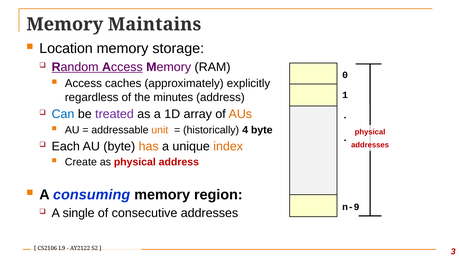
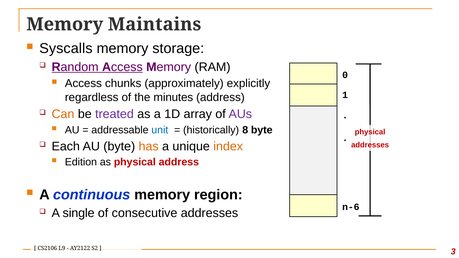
Location: Location -> Syscalls (66, 49)
caches: caches -> chunks (123, 84)
Can colour: blue -> orange (63, 114)
AUs colour: orange -> purple (240, 114)
unit colour: orange -> blue (160, 130)
4: 4 -> 8 (245, 130)
Create: Create -> Edition (81, 162)
consuming: consuming -> continuous (92, 195)
n-9: n-9 -> n-6 (351, 207)
